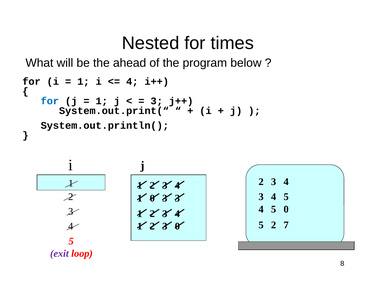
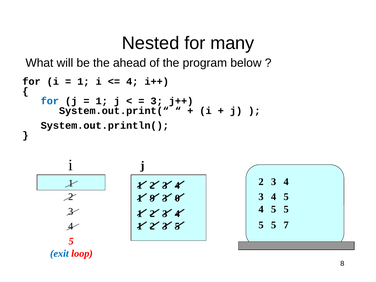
times: times -> many (232, 43)
1 0: 0 -> 9 (152, 198)
3 3: 3 -> 0 (177, 198)
4 5 0: 0 -> 5 (286, 209)
2: 2 -> 5 (274, 225)
3 0: 0 -> 5 (177, 226)
exit colour: purple -> blue (59, 254)
